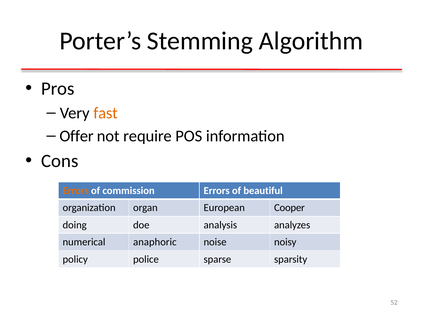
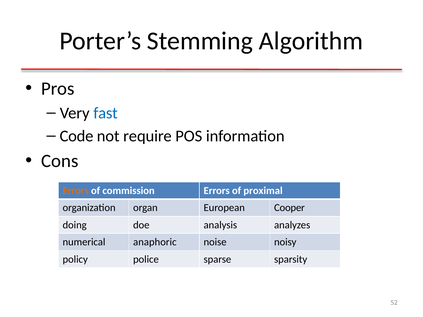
fast colour: orange -> blue (106, 113)
Offer: Offer -> Code (77, 136)
beautiful: beautiful -> proximal (263, 191)
